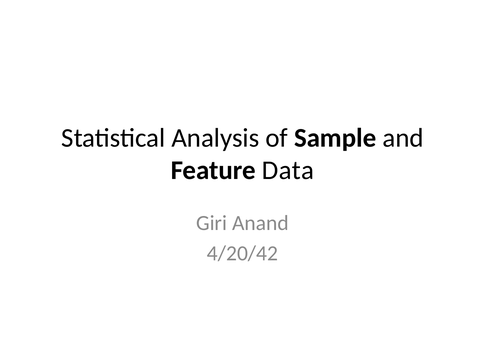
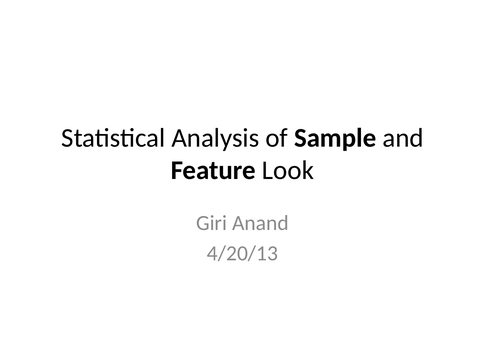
Data: Data -> Look (288, 170)
4/20/42: 4/20/42 -> 4/20/13 (242, 253)
